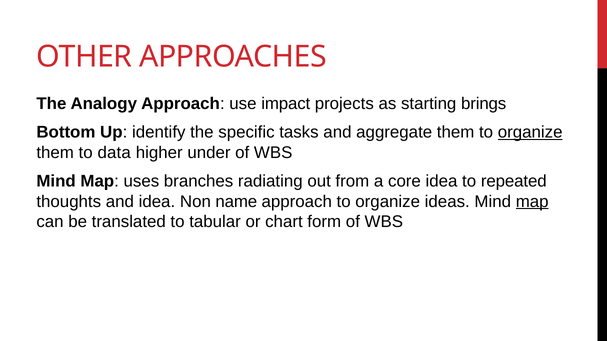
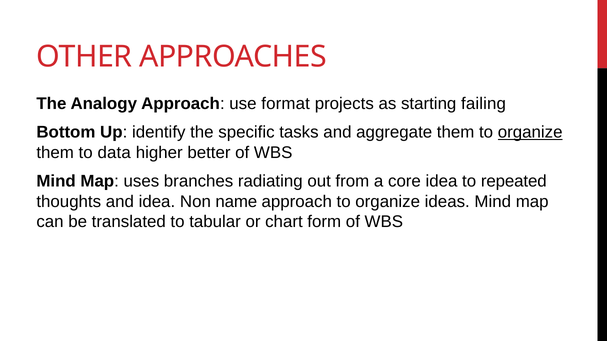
impact: impact -> format (286, 104)
brings: brings -> failing (484, 104)
under: under -> better (209, 153)
map underline: present -> none (532, 202)
